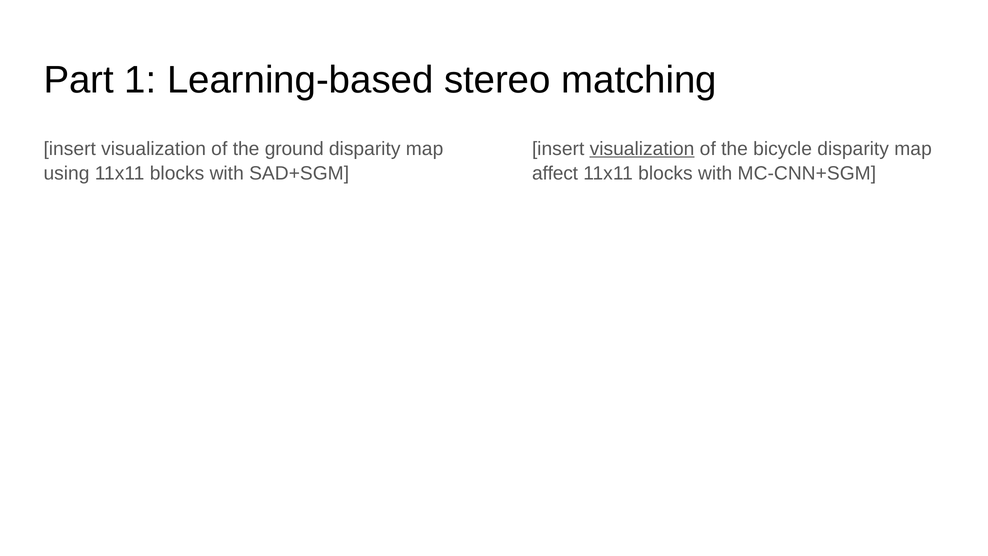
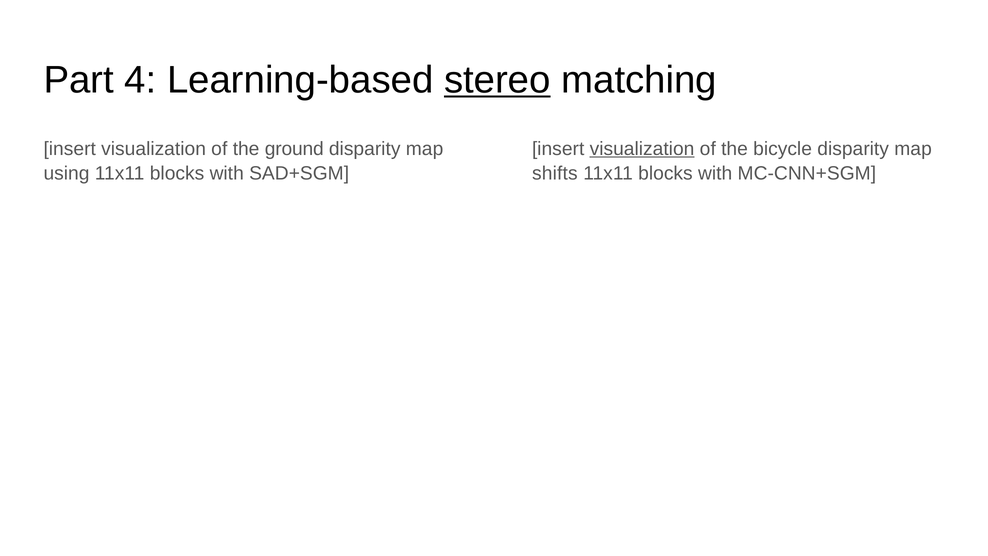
1: 1 -> 4 (140, 80)
stereo underline: none -> present (497, 80)
affect: affect -> shifts (555, 174)
